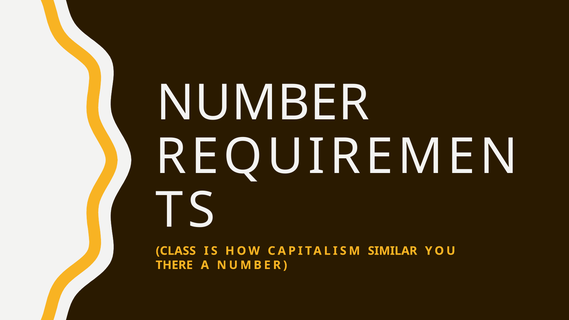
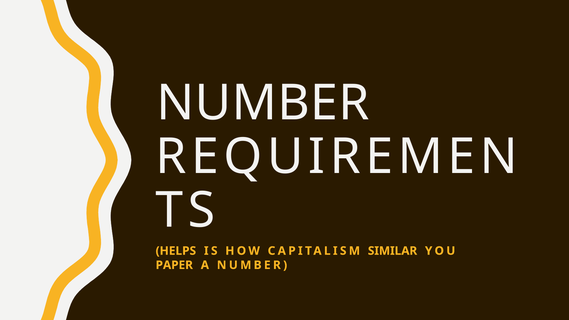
CLASS: CLASS -> HELPS (176, 251)
THERE: THERE -> PAPER (174, 265)
